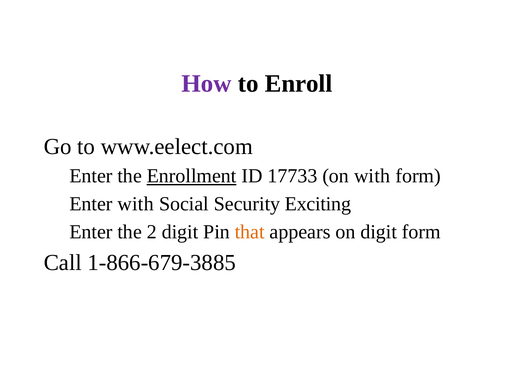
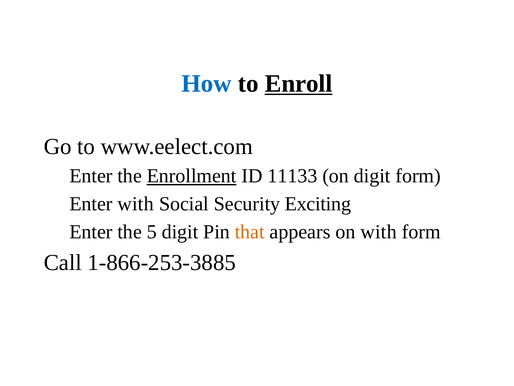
How colour: purple -> blue (207, 84)
Enroll underline: none -> present (299, 84)
17733: 17733 -> 11133 (292, 176)
on with: with -> digit (372, 176)
2: 2 -> 5 (152, 232)
on digit: digit -> with (379, 232)
1-866-679-3885: 1-866-679-3885 -> 1-866-253-3885 (162, 262)
